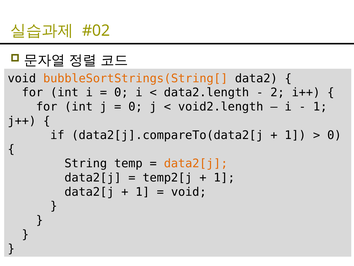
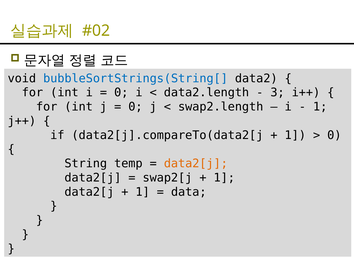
bubbleSortStrings(String[ colour: orange -> blue (136, 78)
2: 2 -> 3 (278, 92)
void2.length: void2.length -> swap2.length (221, 107)
temp2[j: temp2[j -> swap2[j (167, 177)
void: void -> data (189, 192)
